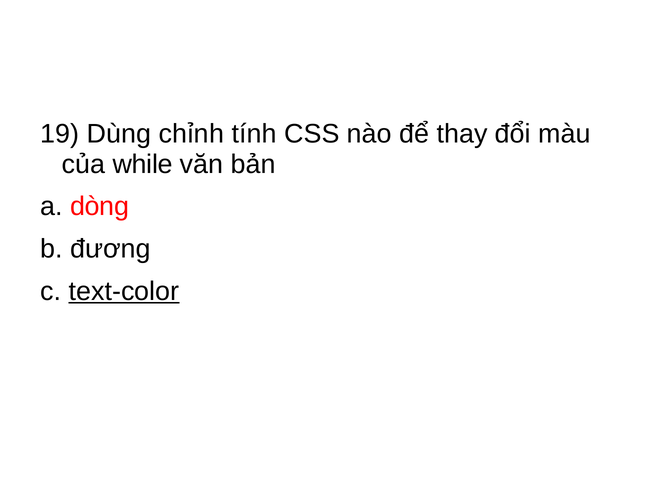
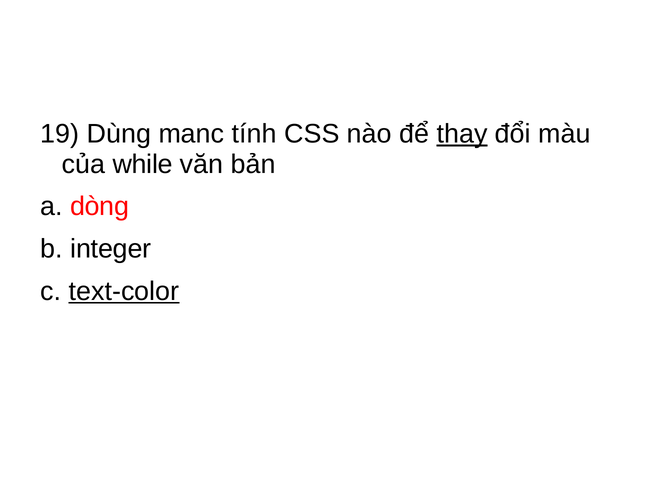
chỉnh: chỉnh -> manc (191, 134)
thay underline: none -> present (462, 134)
đương: đương -> integer (111, 249)
